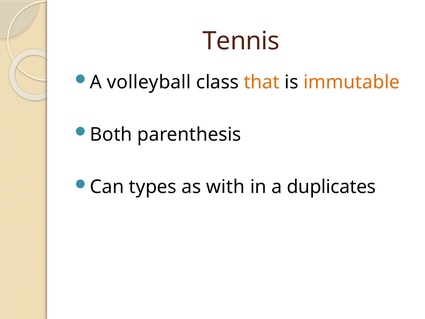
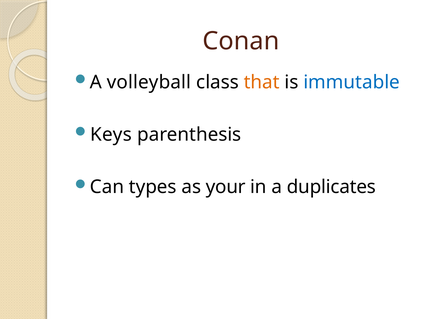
Tennis: Tennis -> Conan (241, 41)
immutable colour: orange -> blue (352, 82)
Both: Both -> Keys (111, 134)
with: with -> your (226, 187)
